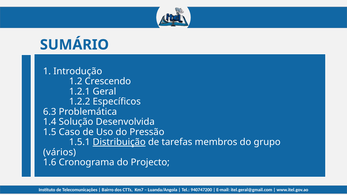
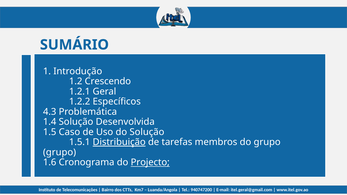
6.3: 6.3 -> 4.3 (50, 112)
do Pressão: Pressão -> Solução (147, 132)
vários: vários -> grupo (60, 152)
Projecto underline: none -> present (150, 163)
